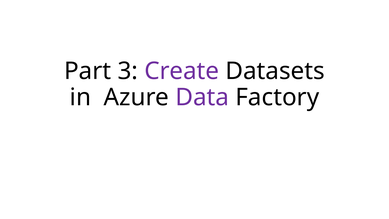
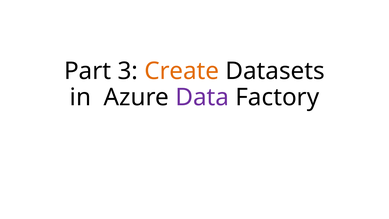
Create colour: purple -> orange (182, 71)
